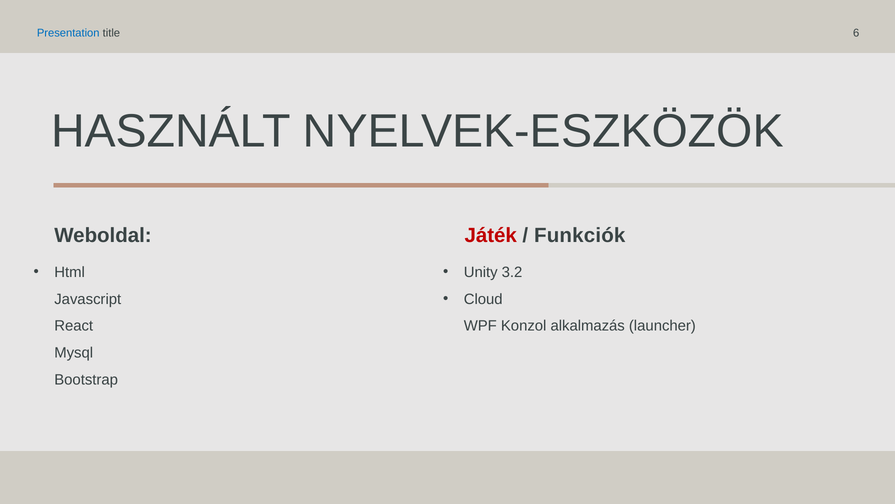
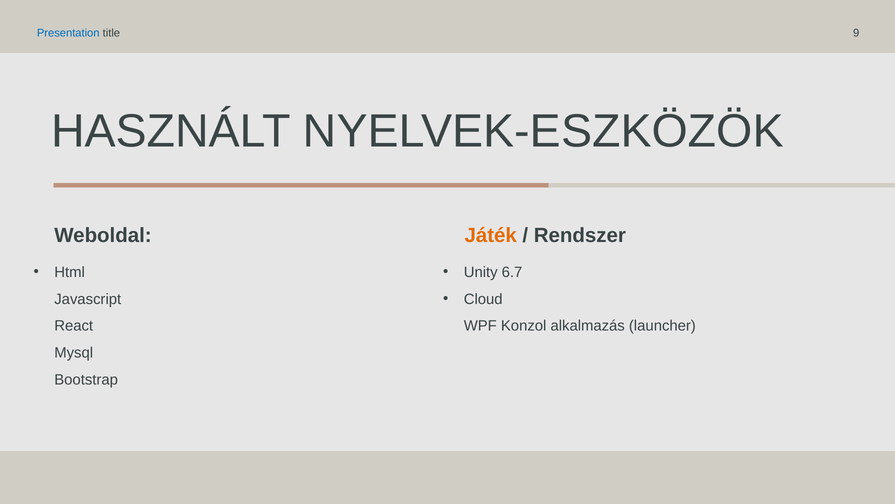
6: 6 -> 9 (856, 33)
Játék colour: red -> orange (491, 235)
Funkciók: Funkciók -> Rendszer (580, 235)
3.2: 3.2 -> 6.7 (512, 272)
